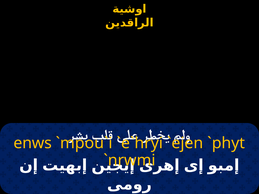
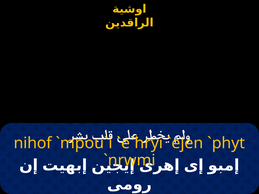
enws: enws -> nihof (33, 143)
